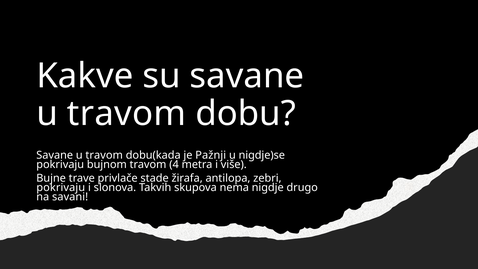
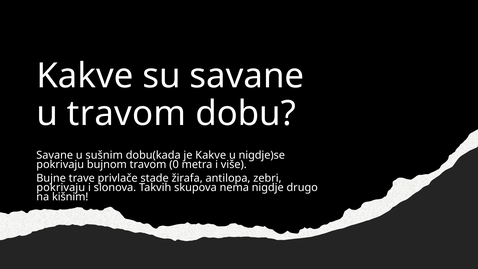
travom: travom -> sušnim (104, 155)
je Pažnji: Pažnji -> Kakve (211, 155)
4: 4 -> 0 (174, 165)
savani: savani -> kišnim (70, 197)
